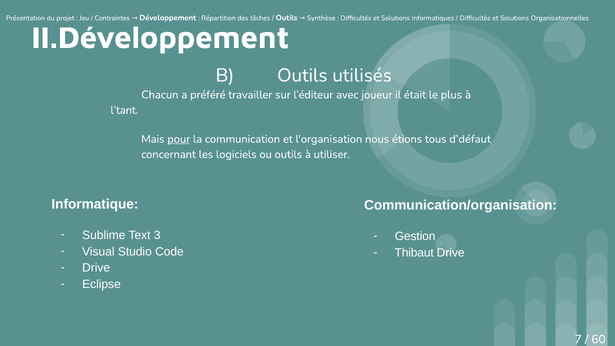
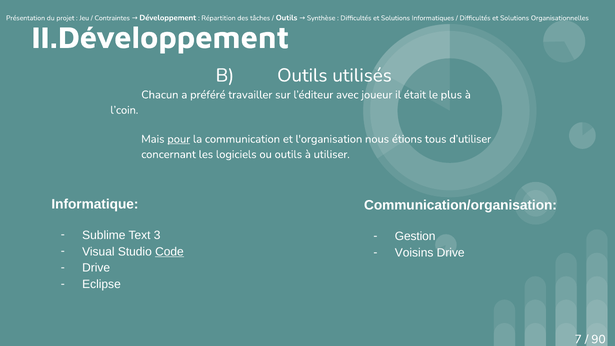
l’tant: l’tant -> l’coin (124, 110)
d’défaut: d’défaut -> d’utiliser (470, 139)
Code underline: none -> present (169, 252)
Thibaut: Thibaut -> Voisins (414, 253)
60: 60 -> 90 (598, 339)
